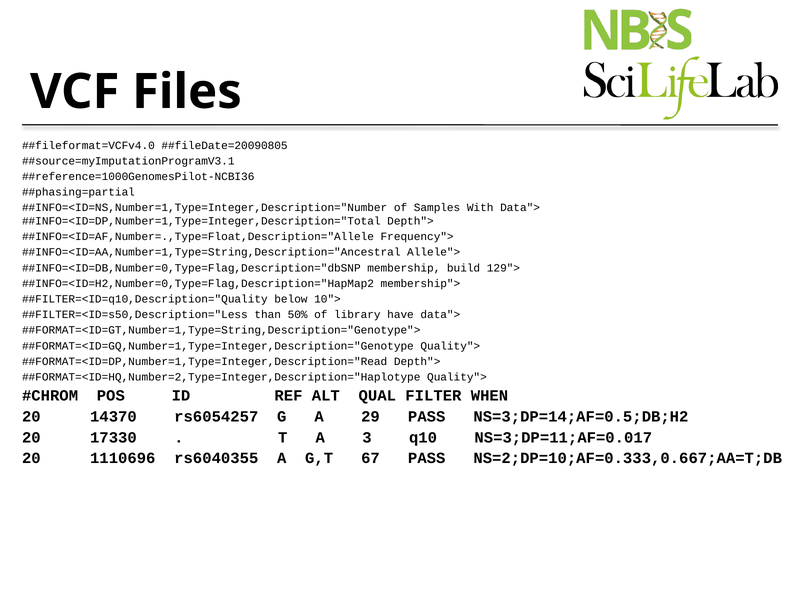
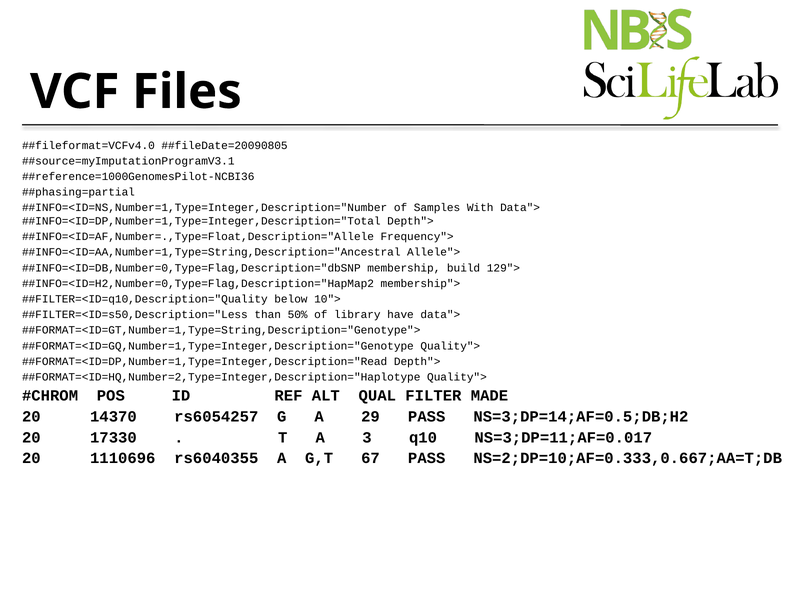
WHEN: WHEN -> MADE (490, 396)
